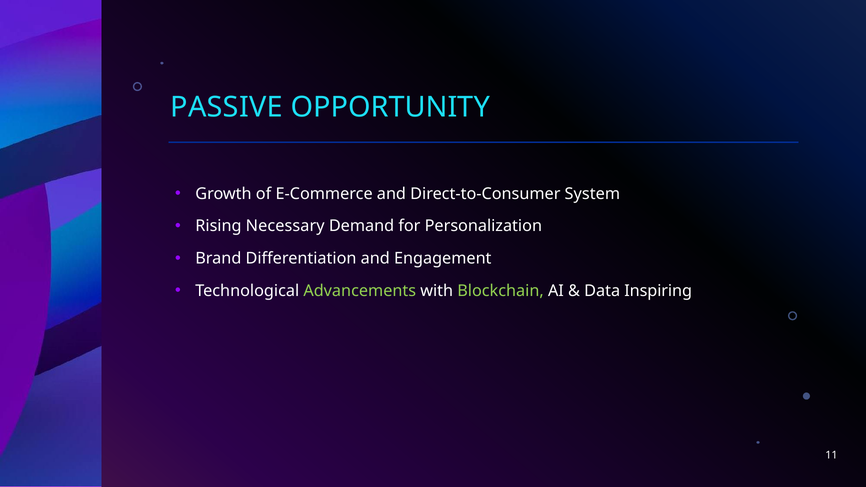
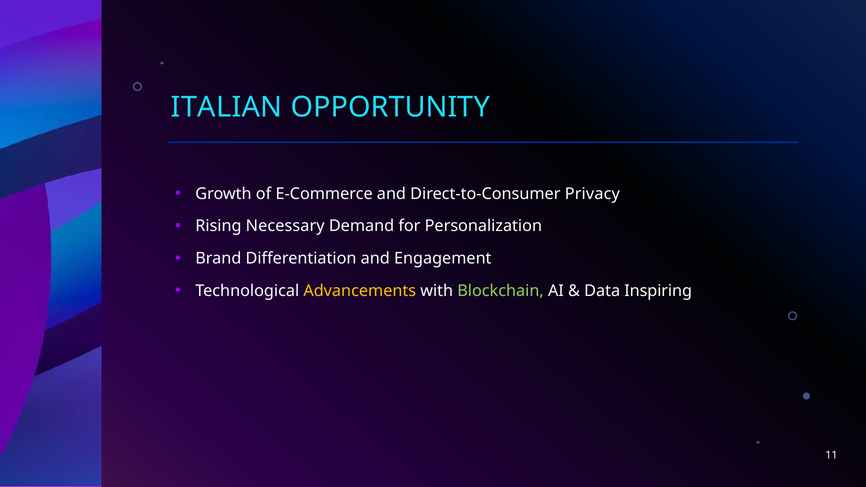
PASSIVE: PASSIVE -> ITALIAN (227, 107)
System: System -> Privacy (592, 194)
Advancements colour: light green -> yellow (360, 291)
